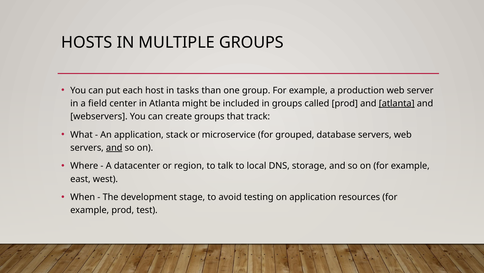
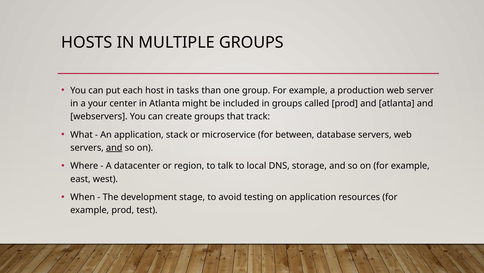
field: field -> your (98, 103)
atlanta underline: present -> none (397, 103)
grouped: grouped -> between (295, 134)
